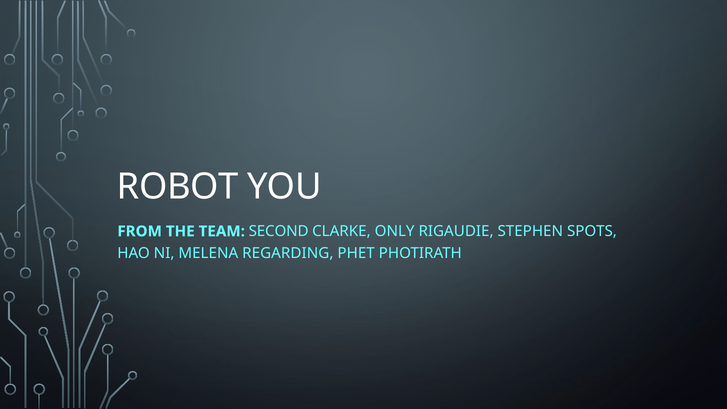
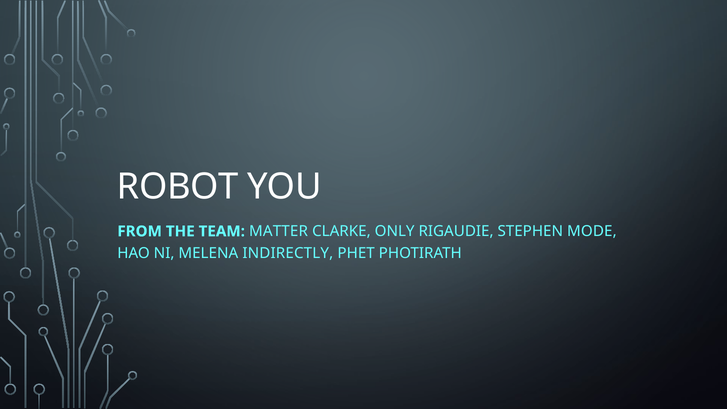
SECOND: SECOND -> MATTER (278, 231)
SPOTS: SPOTS -> MODE (592, 231)
REGARDING: REGARDING -> INDIRECTLY (288, 253)
